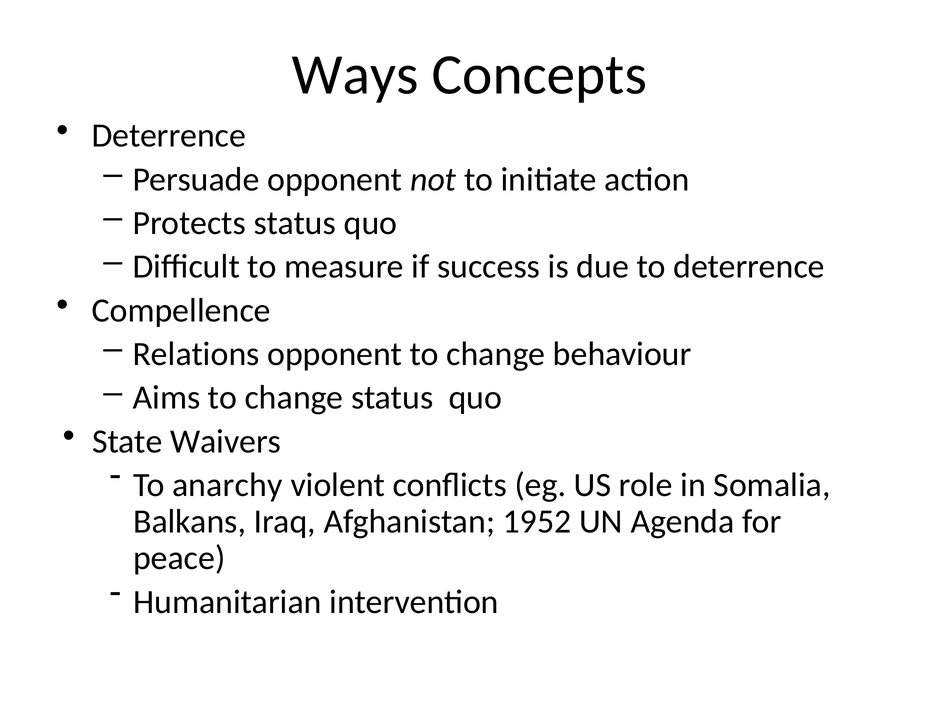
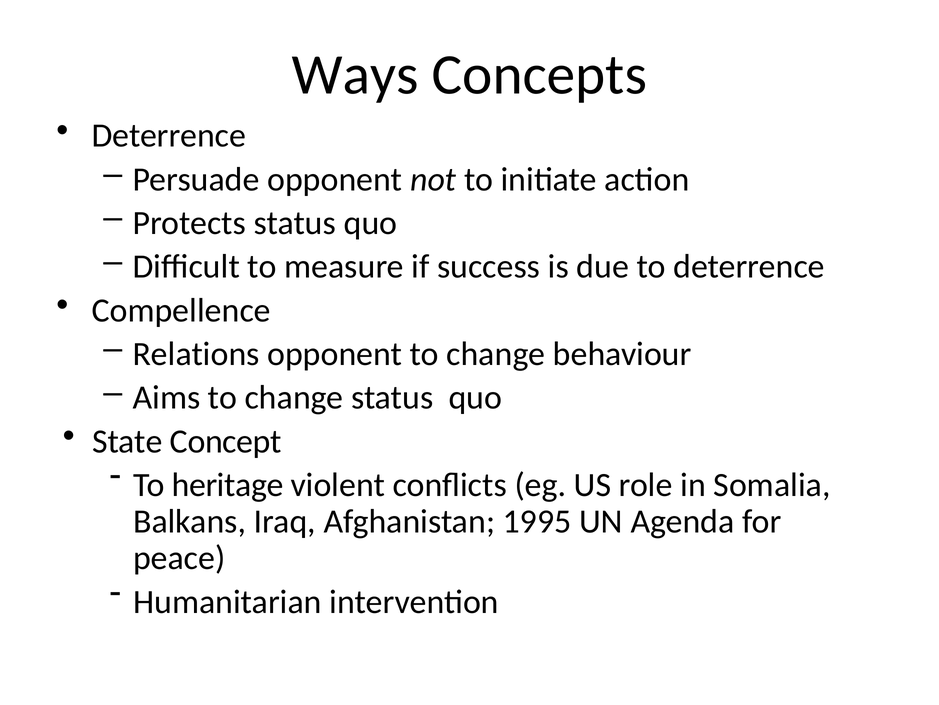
Waivers: Waivers -> Concept (226, 441)
anarchy: anarchy -> heritage (228, 484)
1952: 1952 -> 1995 (537, 521)
